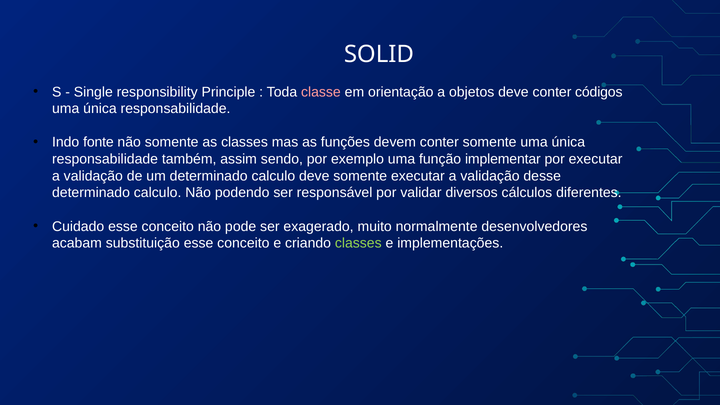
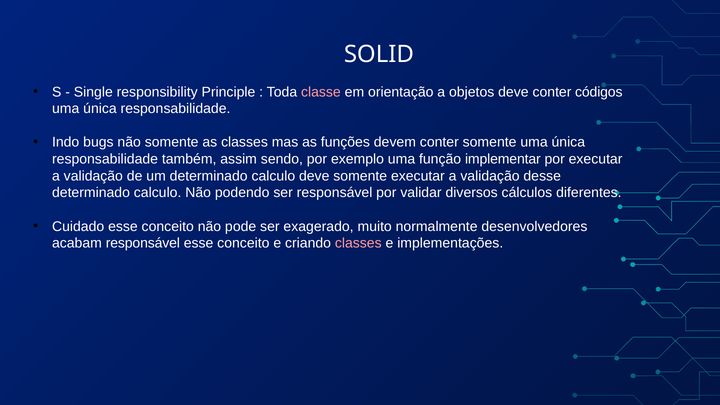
fonte: fonte -> bugs (98, 142)
acabam substituição: substituição -> responsável (143, 243)
classes colour: light green -> pink (358, 243)
